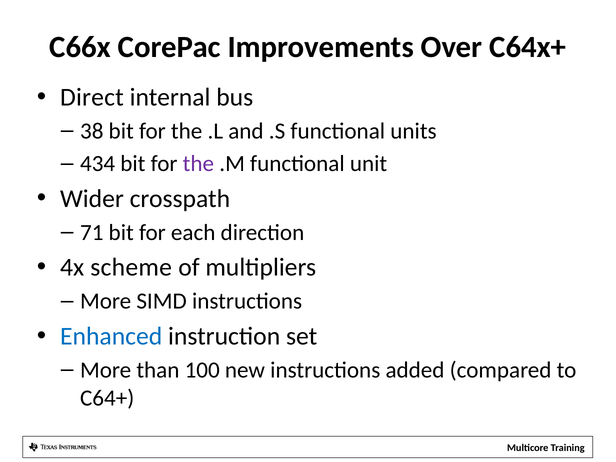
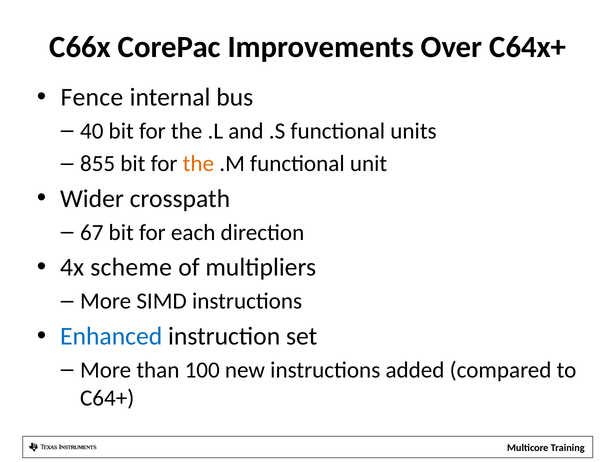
Direct: Direct -> Fence (92, 97)
38: 38 -> 40 (92, 131)
434: 434 -> 855 (98, 164)
the colour: purple -> orange (198, 164)
71: 71 -> 67 (92, 233)
